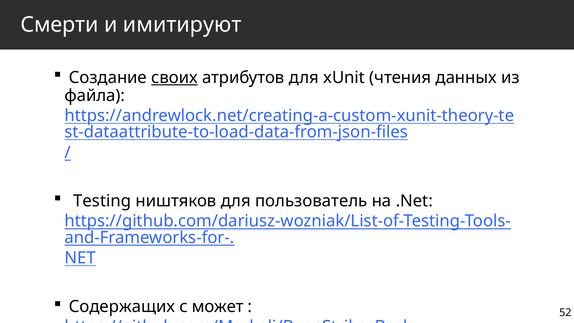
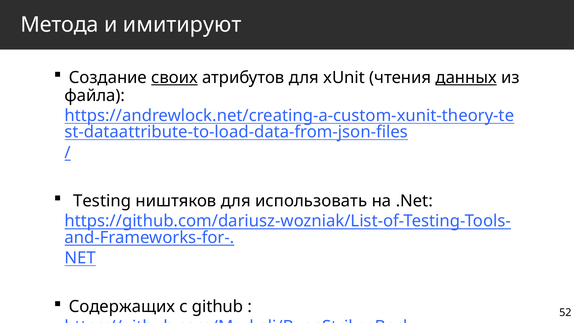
Смерти: Смерти -> Метода (59, 25)
данных underline: none -> present (466, 78)
пользователь: пользователь -> использовать (311, 201)
может: может -> github (218, 306)
